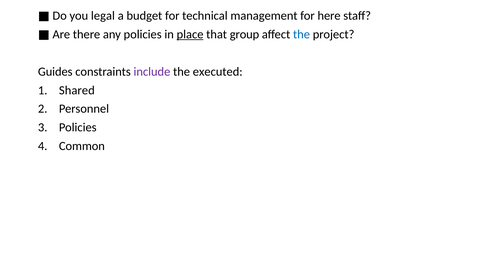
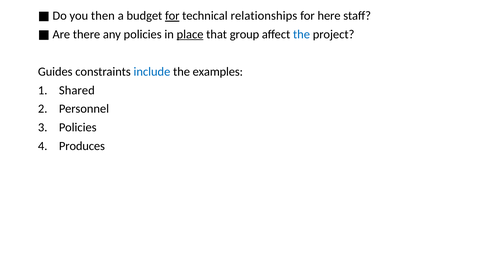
legal: legal -> then (103, 16)
for underline: none -> present (172, 16)
management: management -> relationships (264, 16)
include colour: purple -> blue (152, 72)
executed: executed -> examples (218, 72)
Common: Common -> Produces (82, 146)
